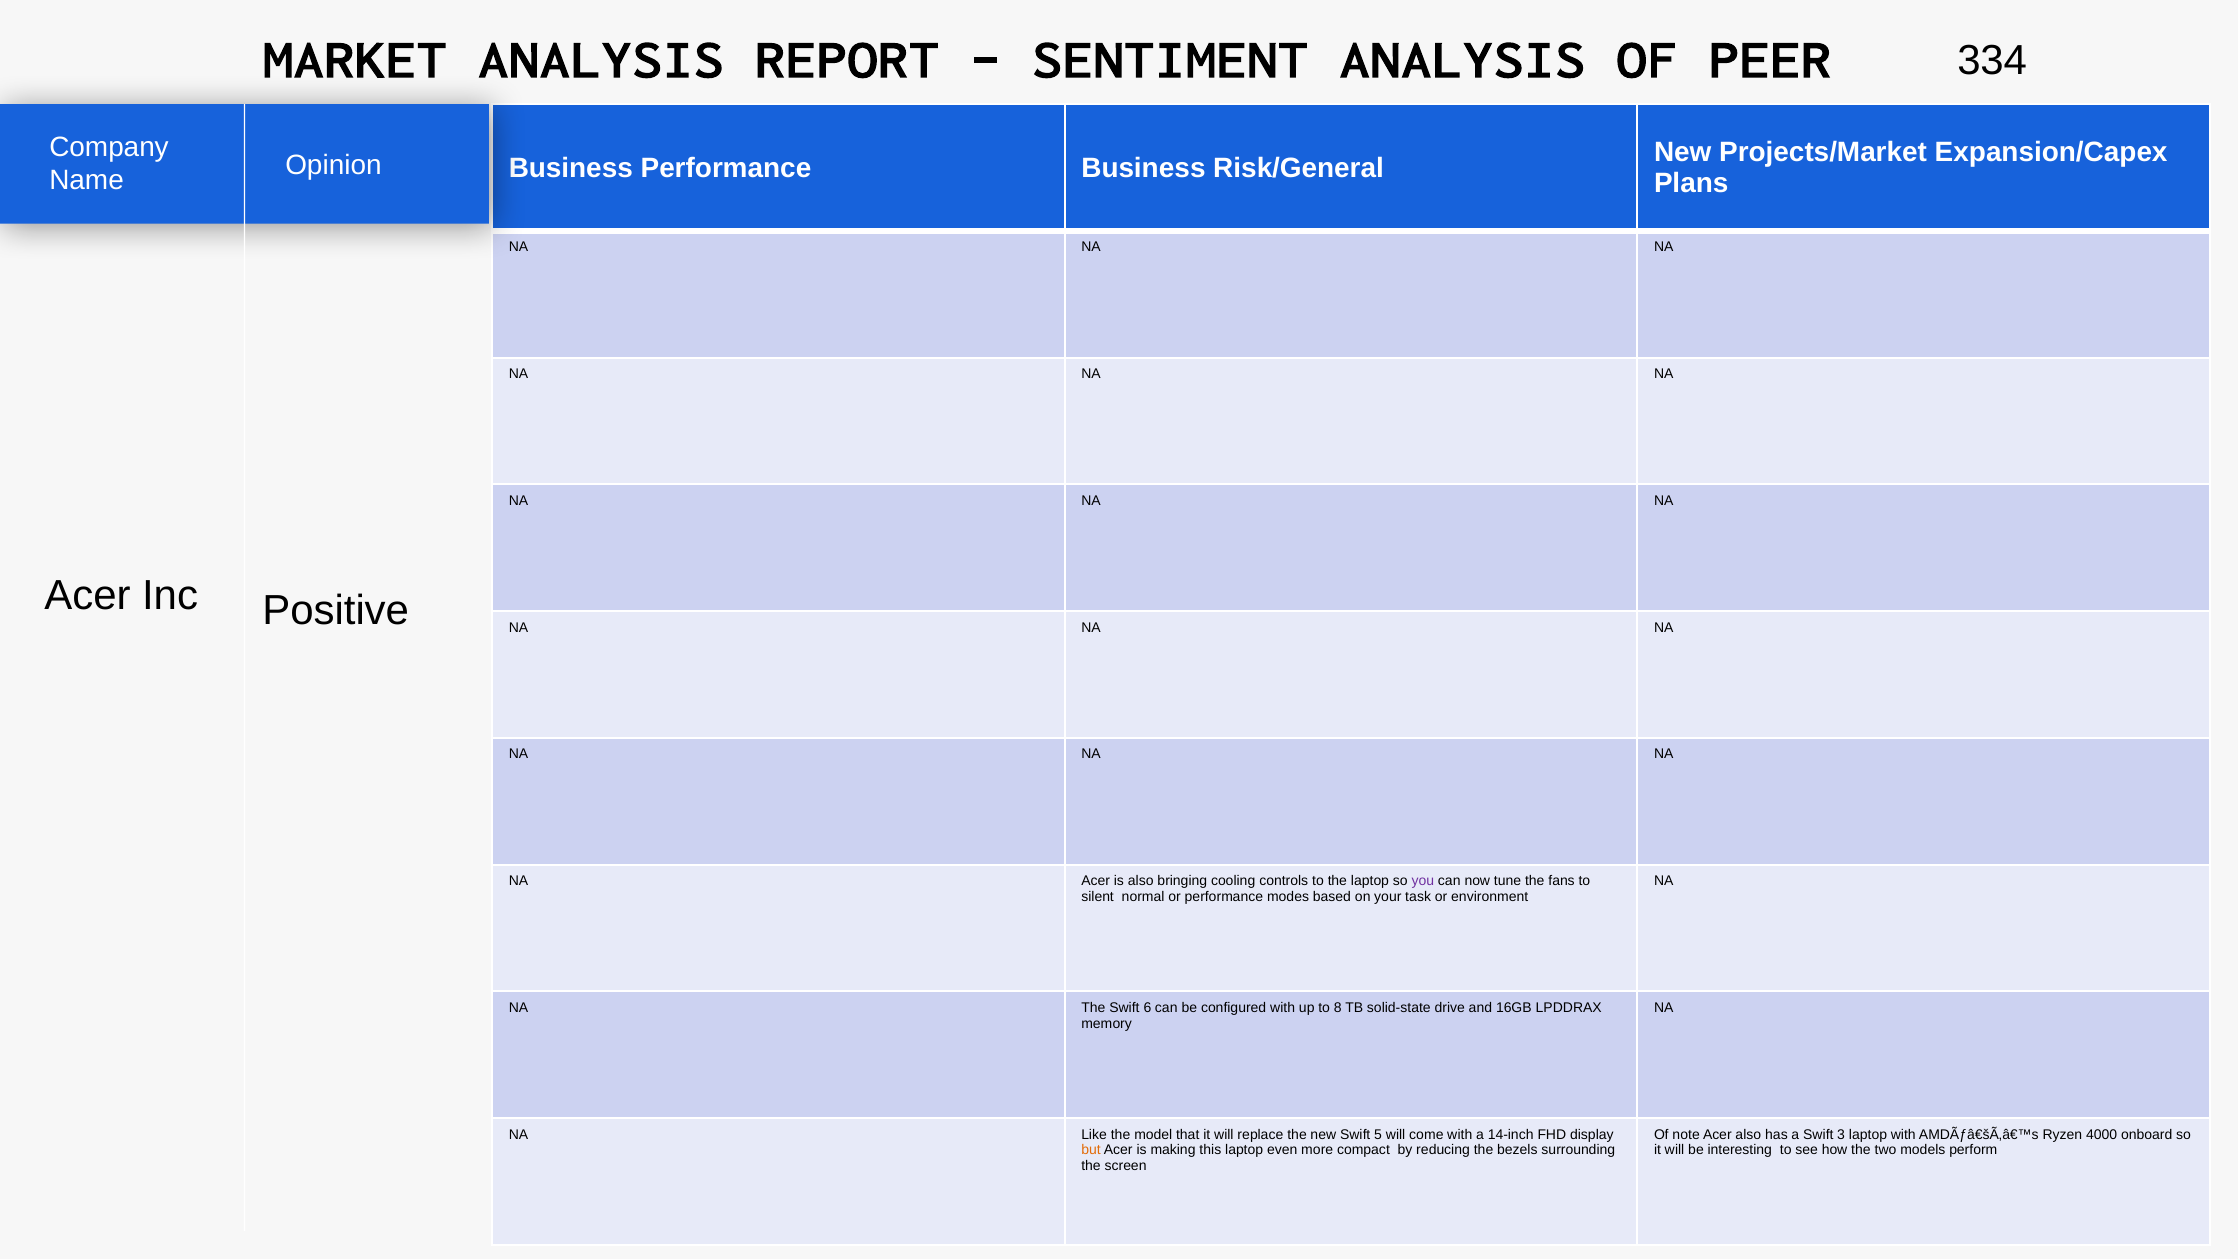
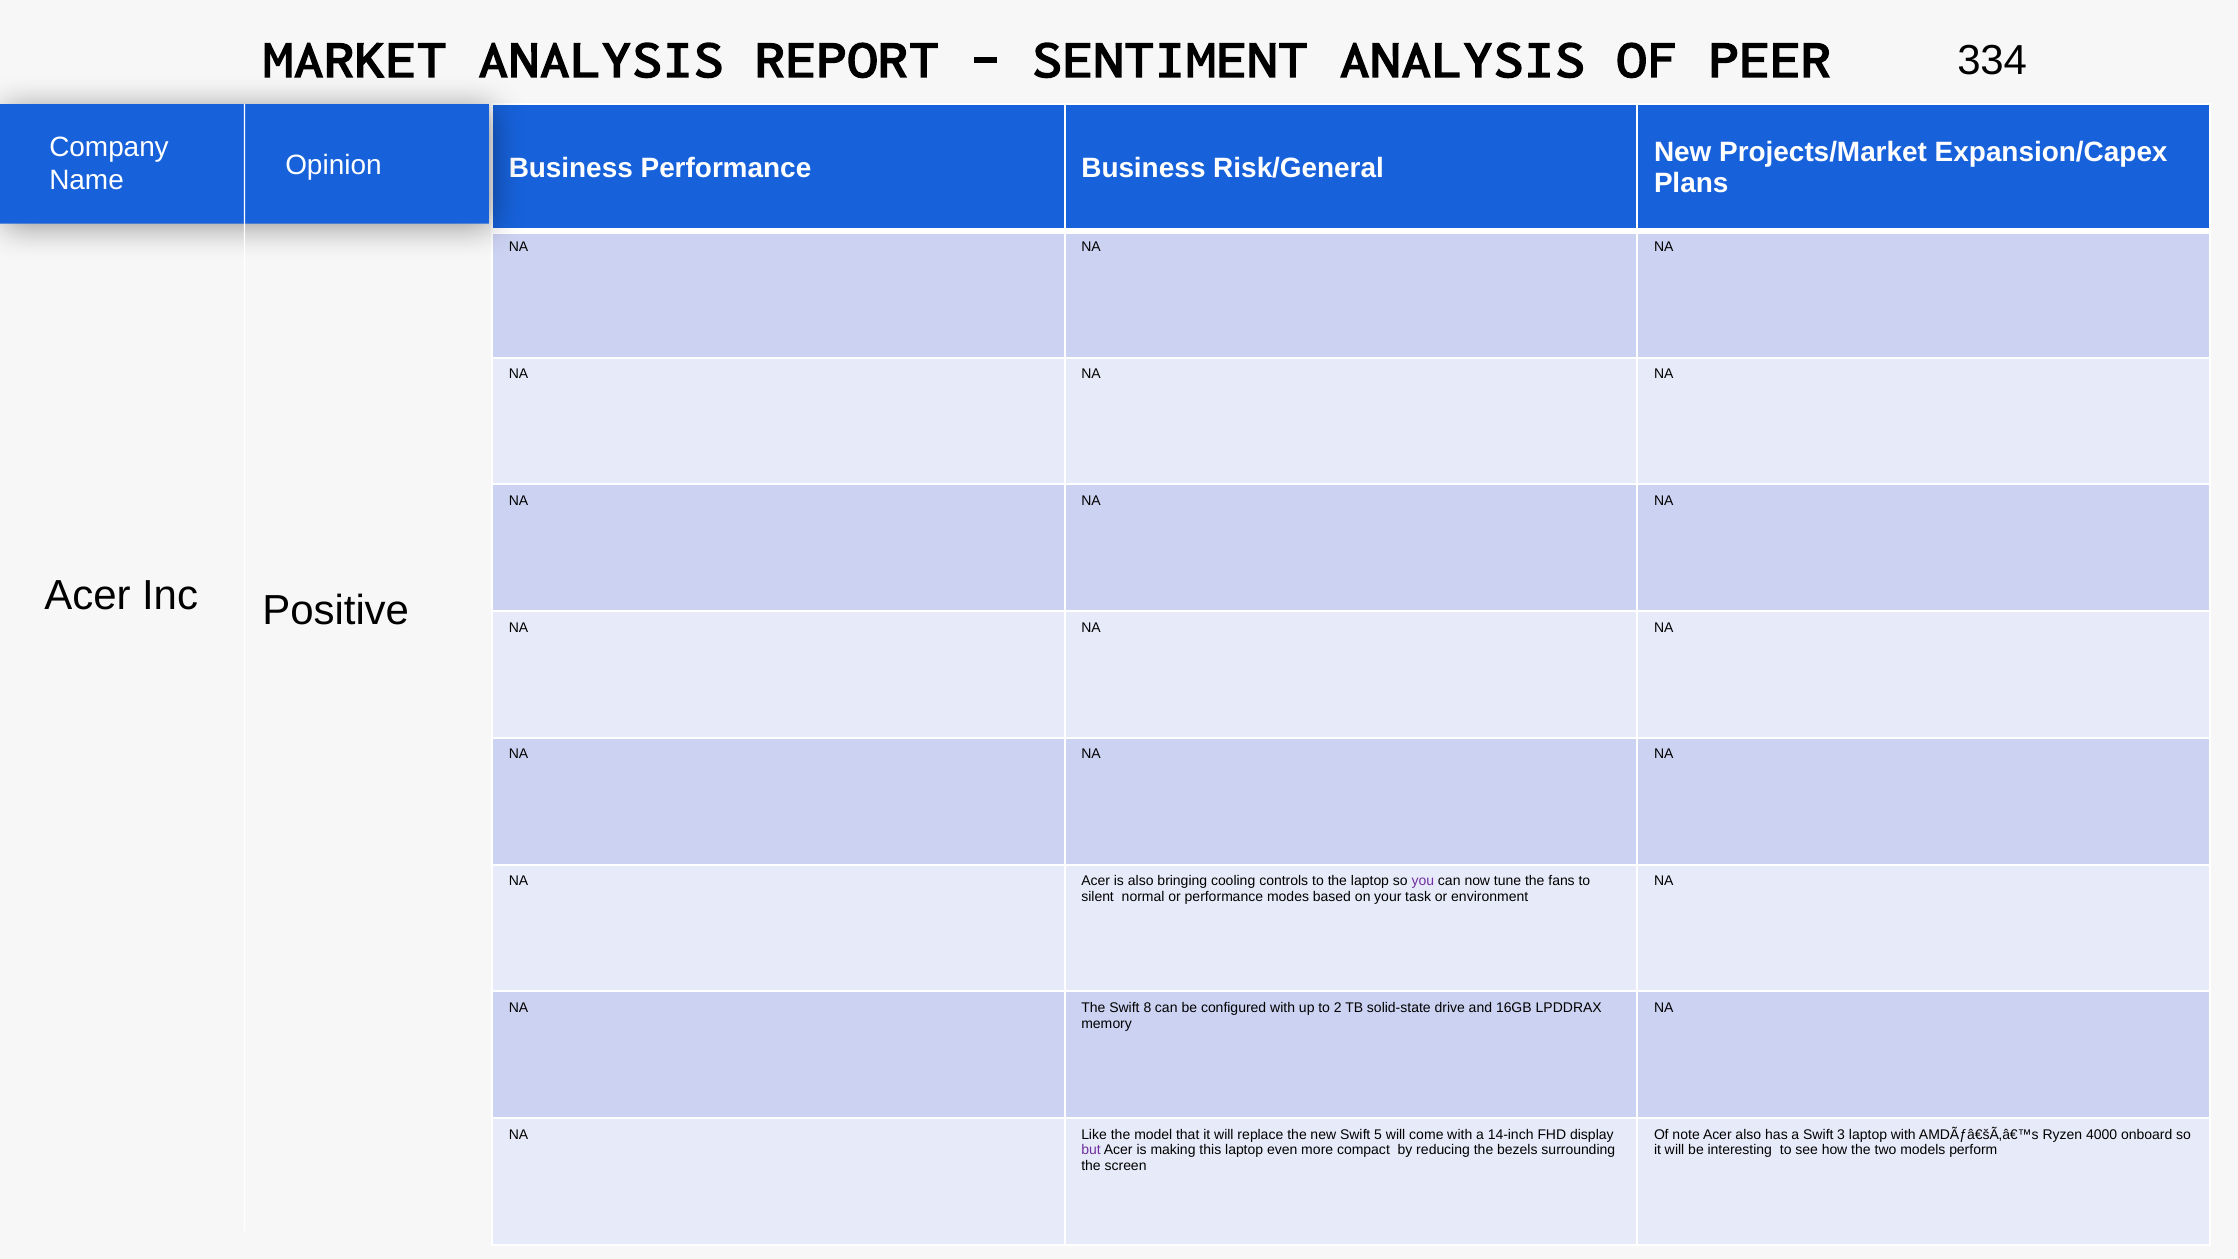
6: 6 -> 8 (1147, 1008)
8: 8 -> 2 (1338, 1008)
but colour: orange -> purple (1091, 1150)
